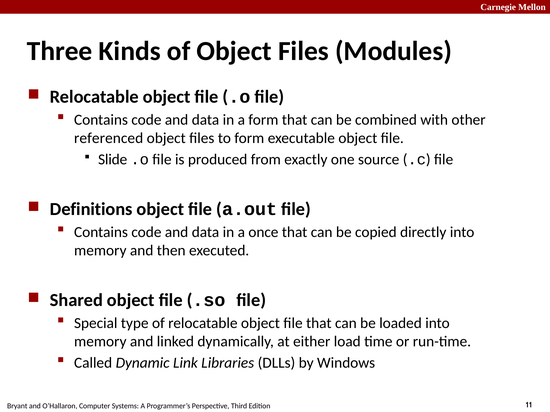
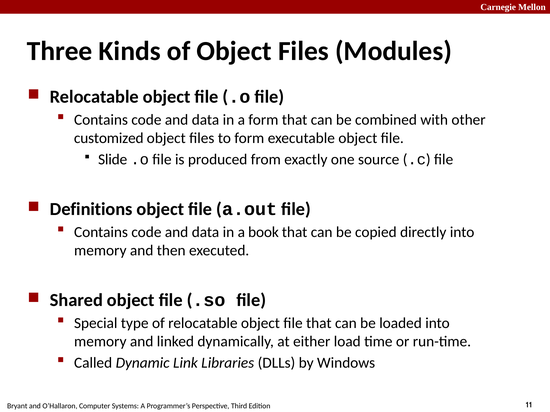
referenced: referenced -> customized (109, 138)
once: once -> book (263, 232)
